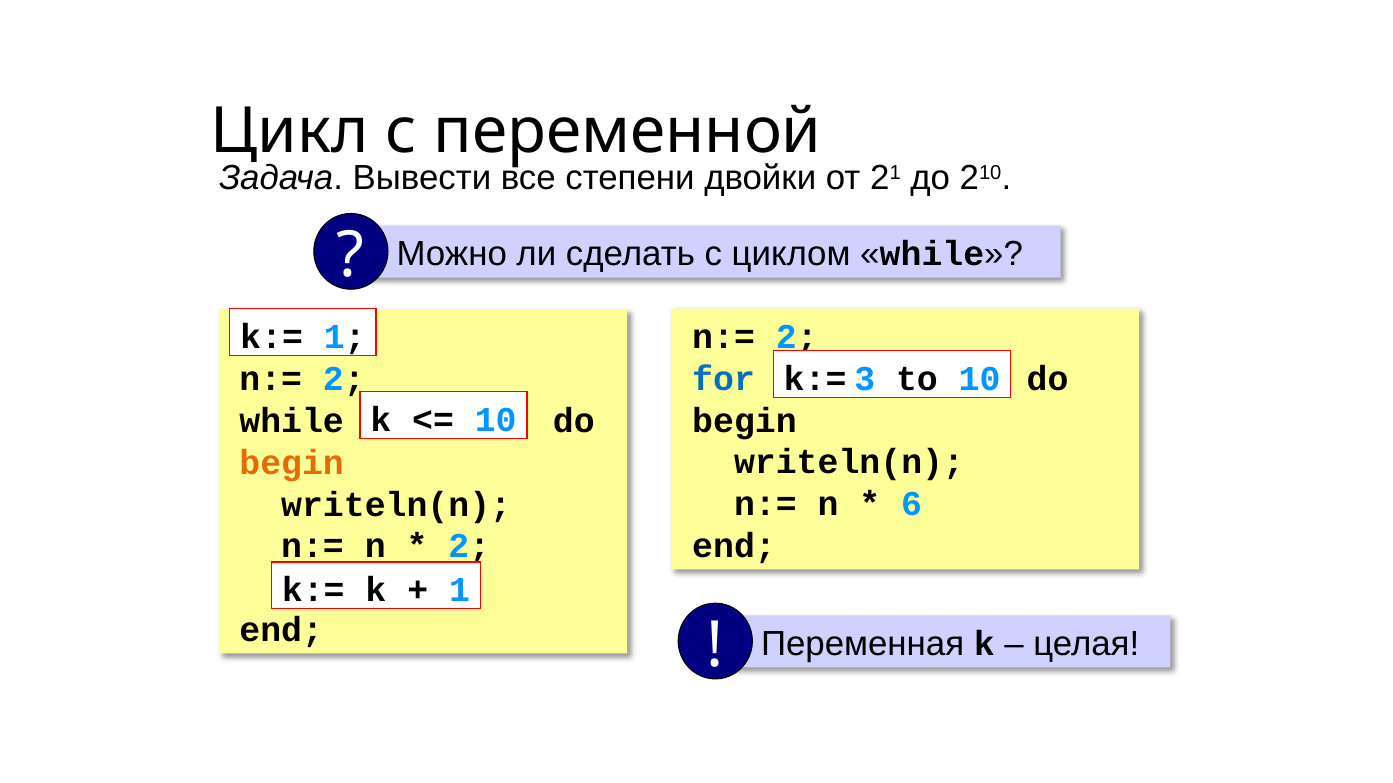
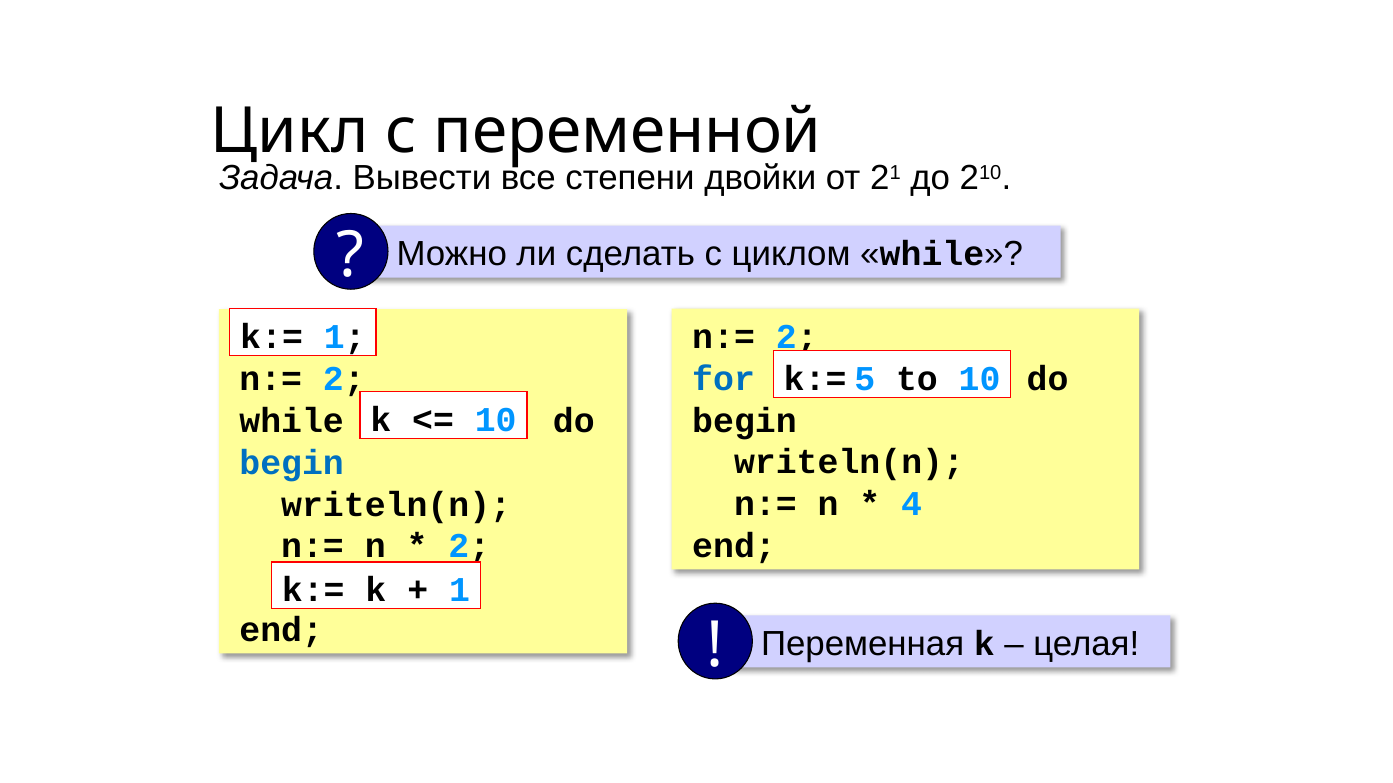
3: 3 -> 5 (865, 379)
begin colour: orange -> blue (292, 463)
6: 6 -> 4 (912, 505)
